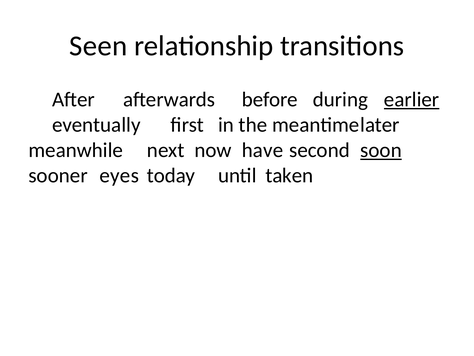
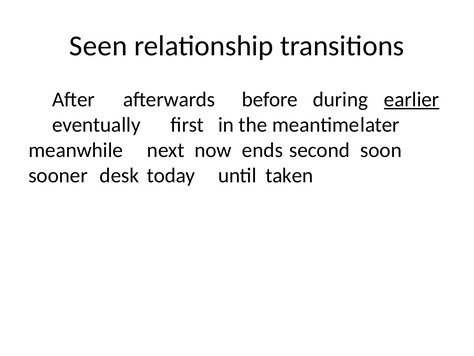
have: have -> ends (262, 150)
soon underline: present -> none (381, 150)
eyes: eyes -> desk (119, 175)
